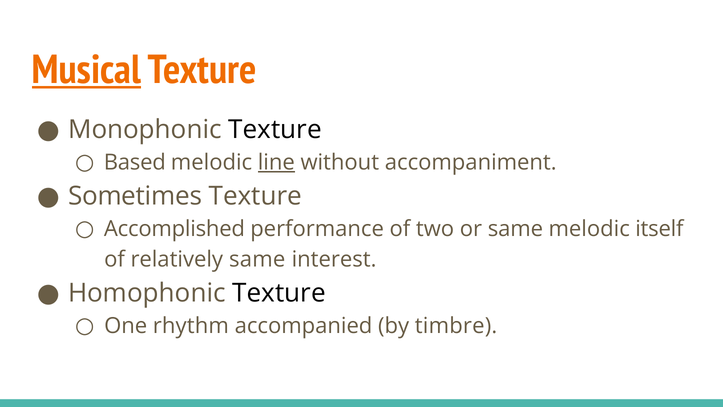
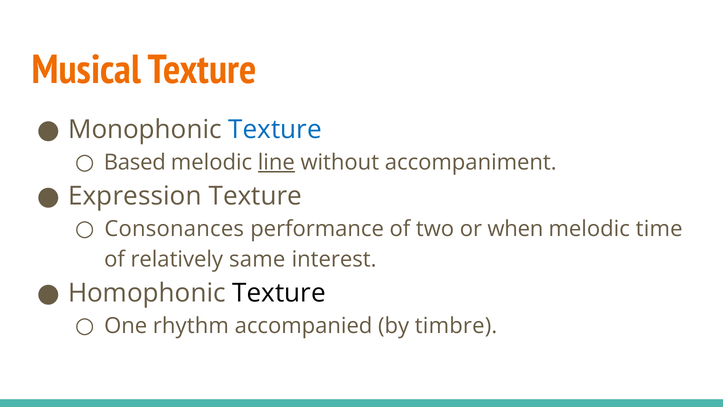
Musical underline: present -> none (86, 70)
Texture colour: black -> blue (275, 130)
Sometimes: Sometimes -> Expression (135, 196)
Accomplished: Accomplished -> Consonances (174, 229)
or same: same -> when (515, 229)
itself: itself -> time (659, 229)
